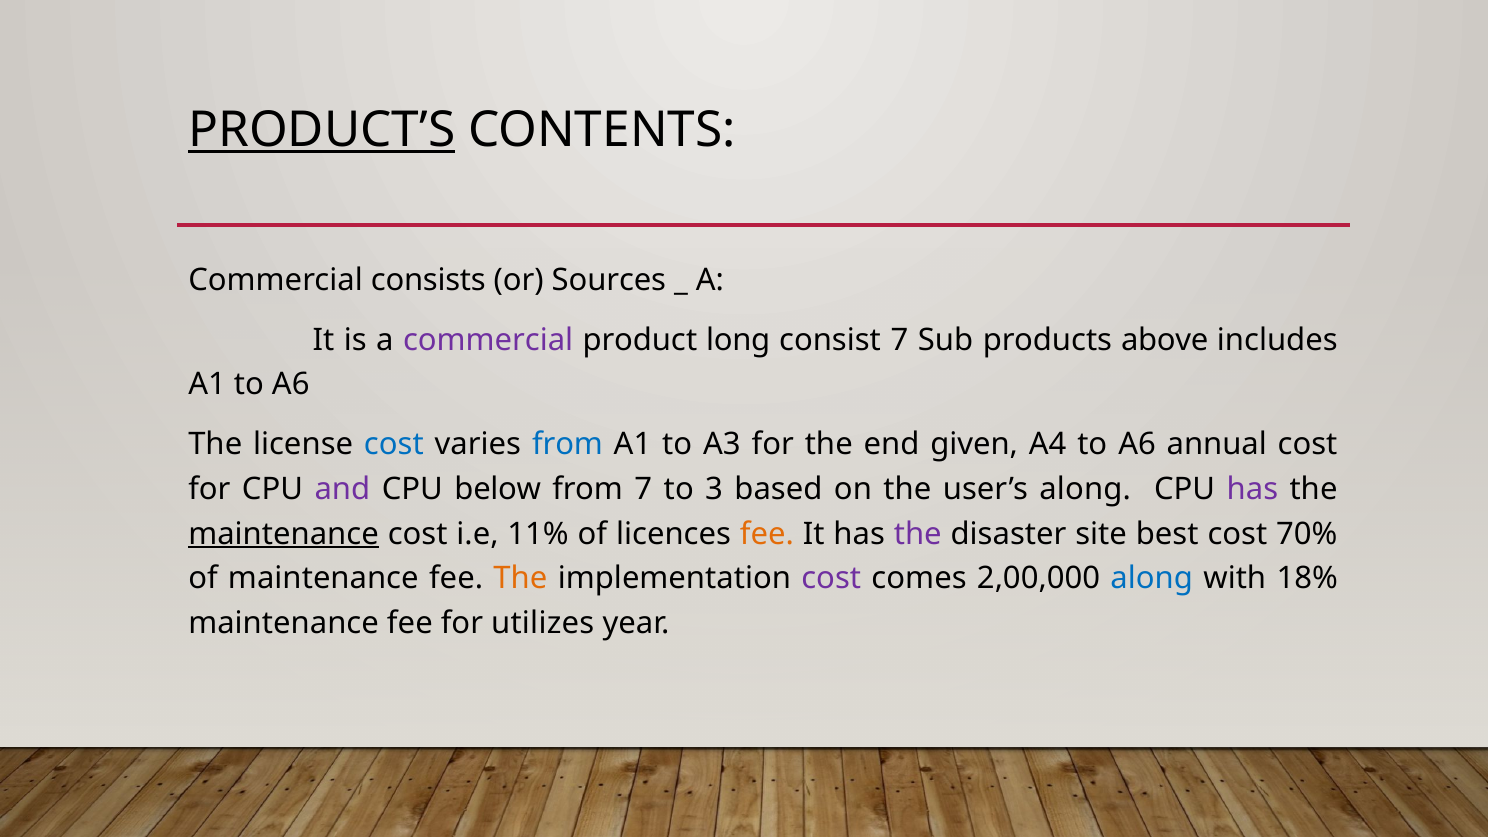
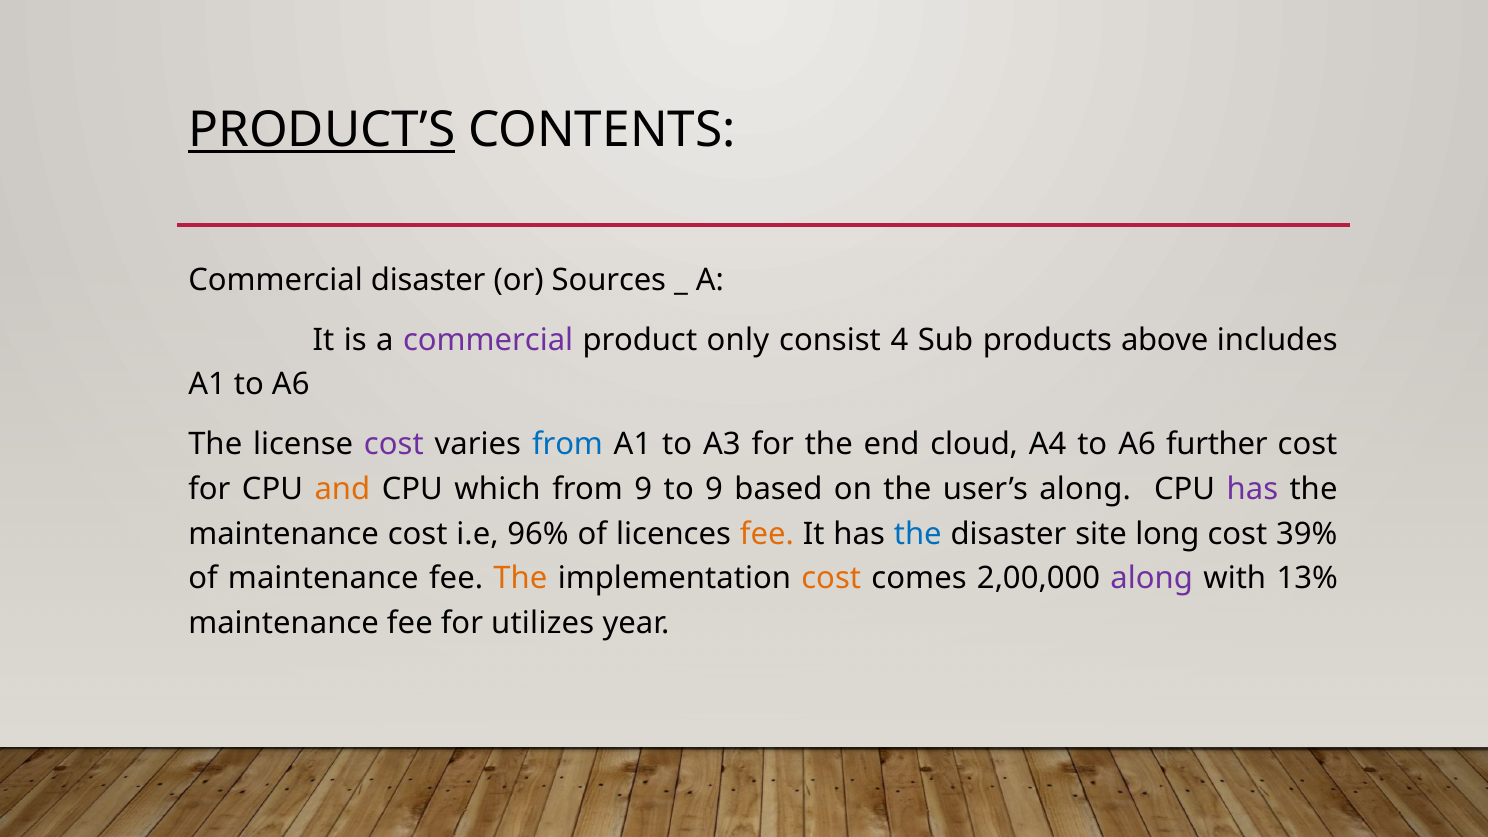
Commercial consists: consists -> disaster (428, 280)
long: long -> only (738, 340)
consist 7: 7 -> 4 (899, 340)
cost colour: blue -> purple (394, 445)
given: given -> cloud (974, 445)
annual: annual -> further (1217, 445)
and colour: purple -> orange (342, 489)
below: below -> which (498, 489)
from 7: 7 -> 9 (643, 489)
to 3: 3 -> 9 (714, 489)
maintenance underline: present -> none (284, 534)
11%: 11% -> 96% (538, 534)
the colour: purple -> blue (918, 534)
best: best -> long (1167, 534)
70%: 70% -> 39% (1307, 534)
cost colour: purple -> orange (831, 579)
along colour: blue -> purple (1152, 579)
18%: 18% -> 13% (1307, 579)
